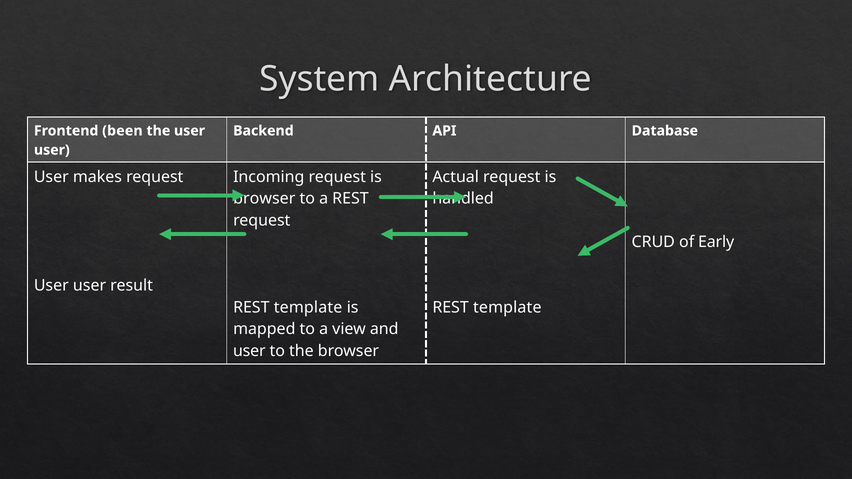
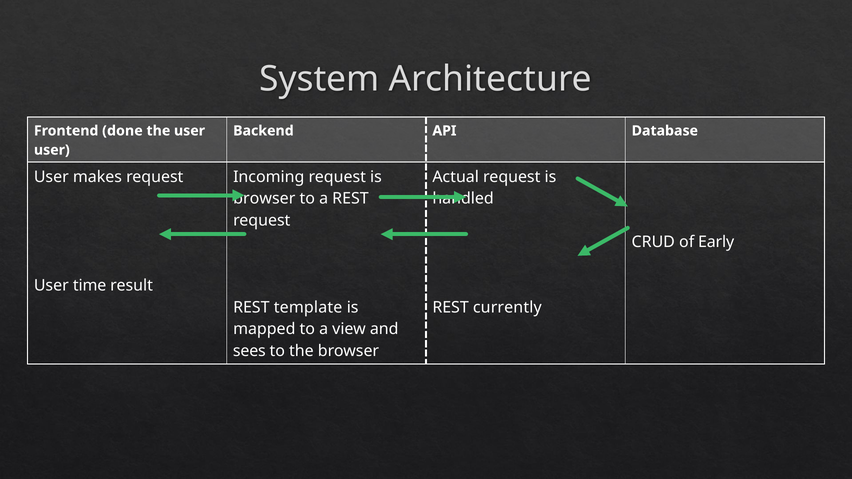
been: been -> done (122, 131)
user: user -> time (90, 286)
template: template -> currently (507, 307)
user: user -> sees (249, 351)
